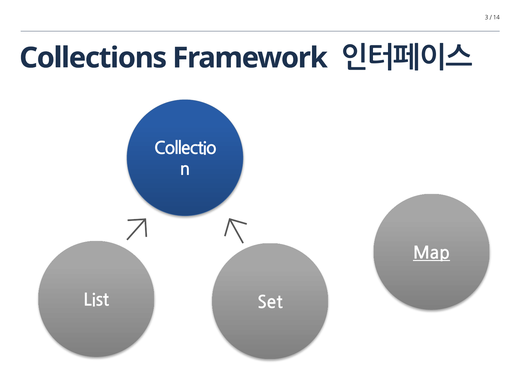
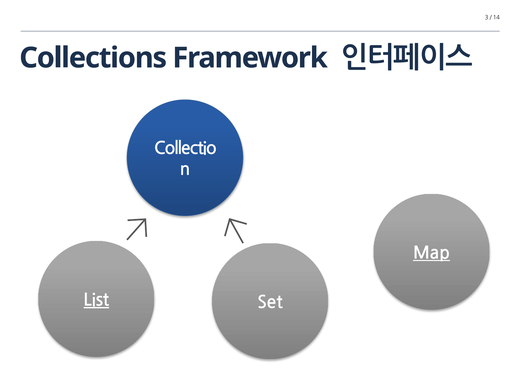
List underline: none -> present (96, 300)
